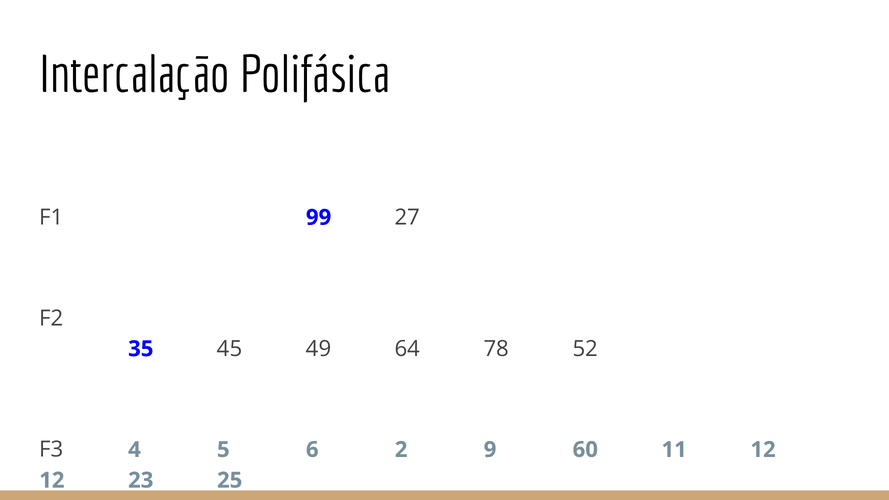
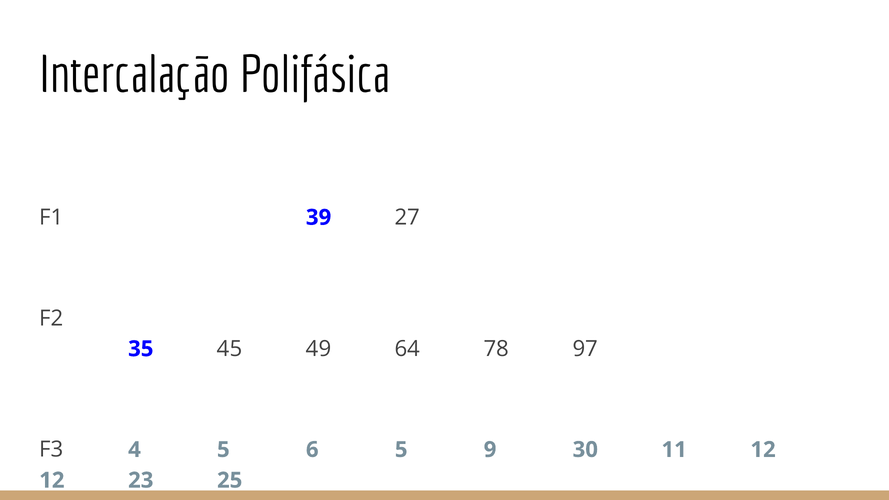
99: 99 -> 39 (319, 217)
52: 52 -> 97 (585, 349)
6 2: 2 -> 5 (401, 450)
60: 60 -> 30 (585, 450)
